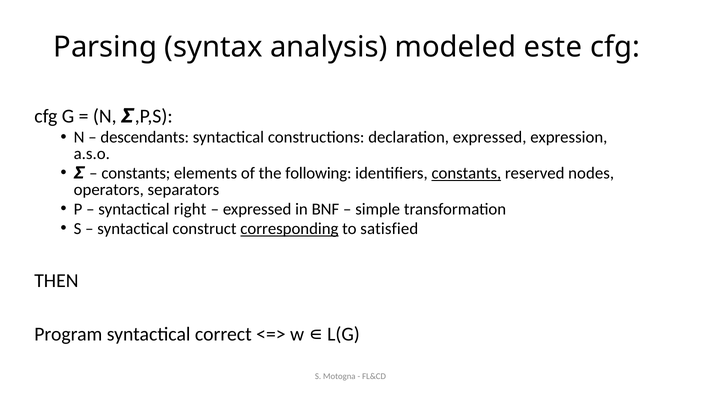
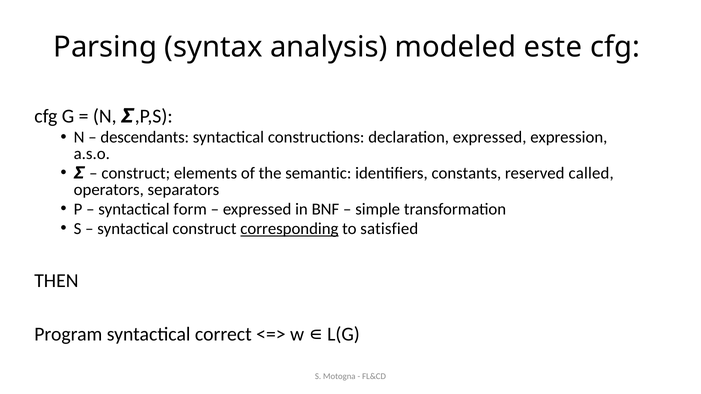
𝜮 constants: constants -> construct (136, 173)
following: following -> semantic (318, 173)
constants underline: present -> none (466, 173)
nodes: nodes -> called (591, 173)
right: right -> form (190, 209)
